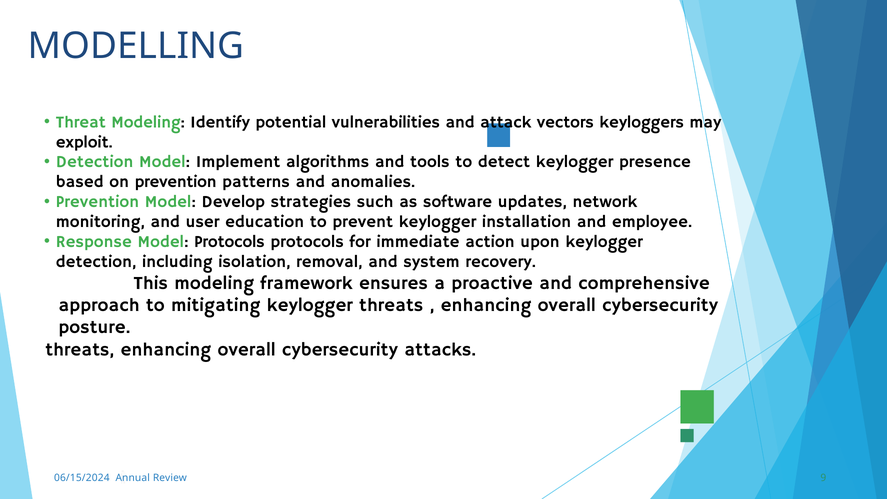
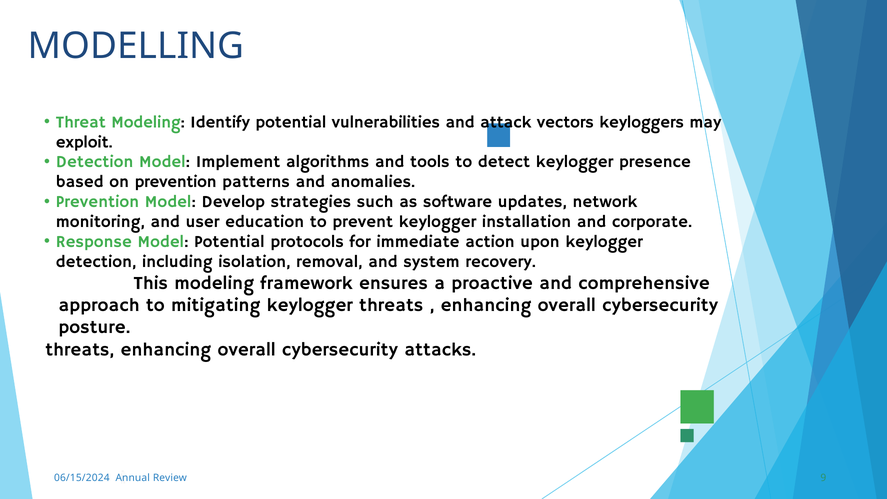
employee: employee -> corporate (652, 222)
Model Protocols: Protocols -> Potential (229, 242)
